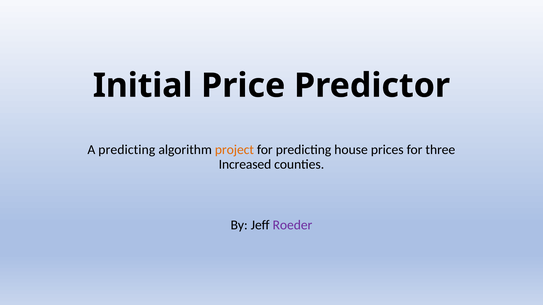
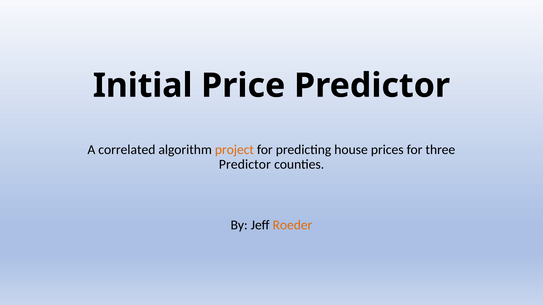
A predicting: predicting -> correlated (127, 150)
Increased: Increased -> Predictor (245, 165)
Roeder colour: purple -> orange (292, 226)
